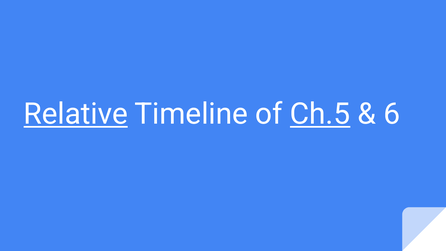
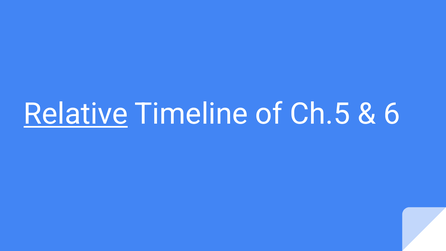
Ch.5 underline: present -> none (320, 114)
